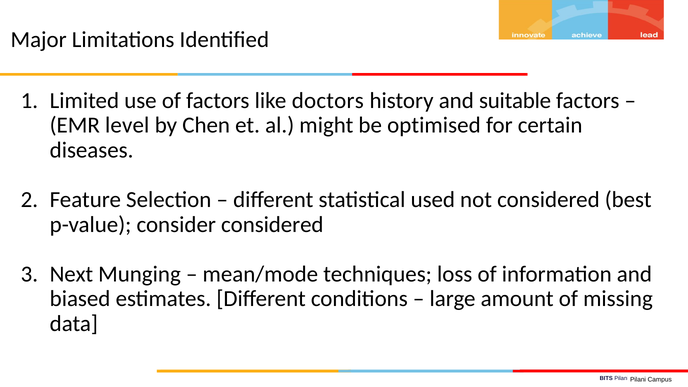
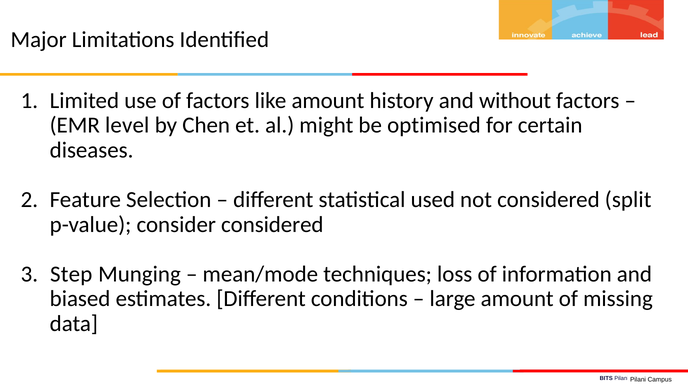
like doctors: doctors -> amount (328, 101)
suitable: suitable -> without (515, 101)
best: best -> split (628, 200)
Next: Next -> Step (71, 274)
